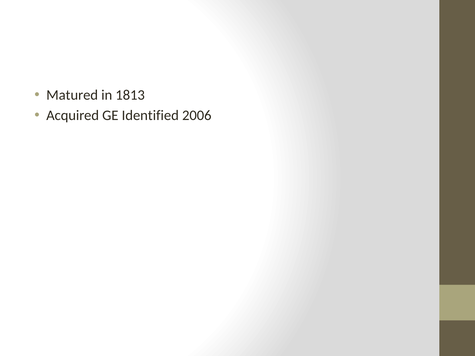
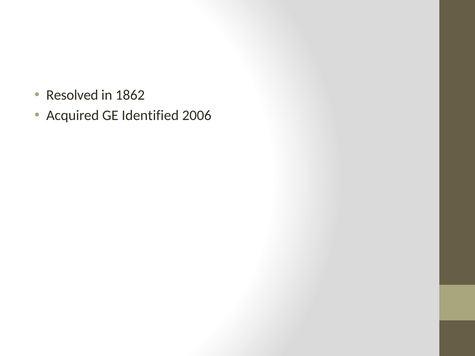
Matured: Matured -> Resolved (72, 95)
1813: 1813 -> 1862 (130, 95)
